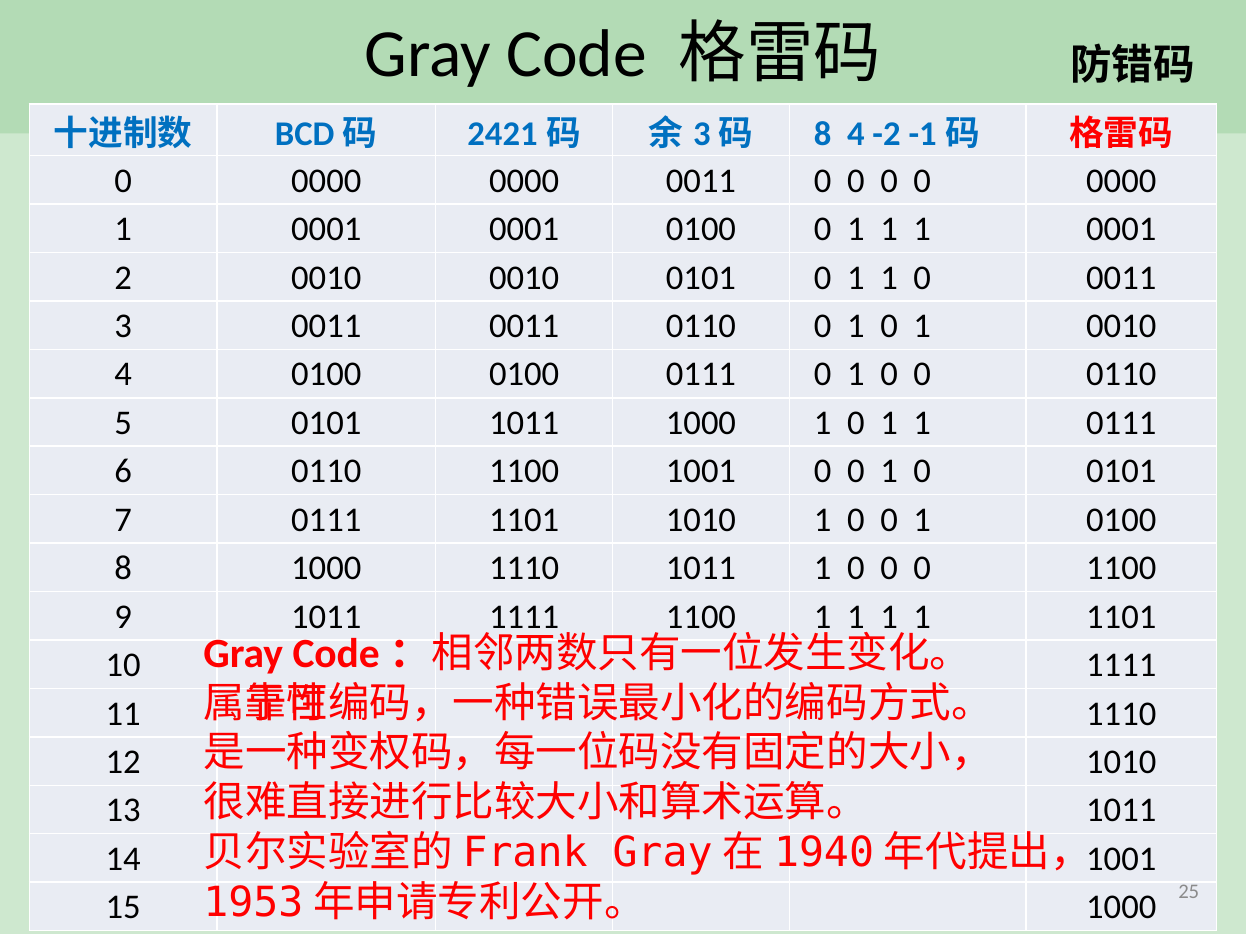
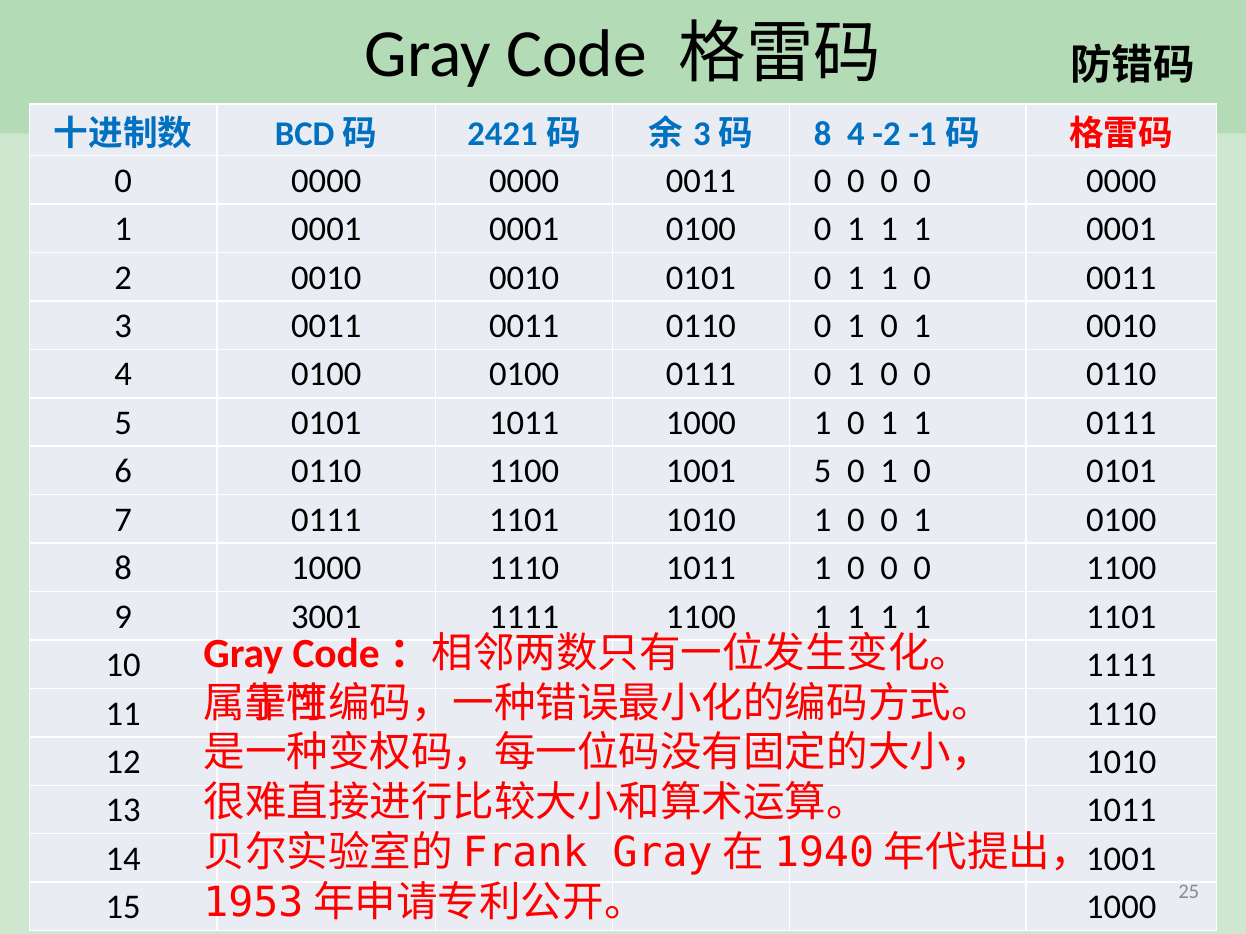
1001 0: 0 -> 5 (823, 472)
9 1011: 1011 -> 3001 (326, 617)
